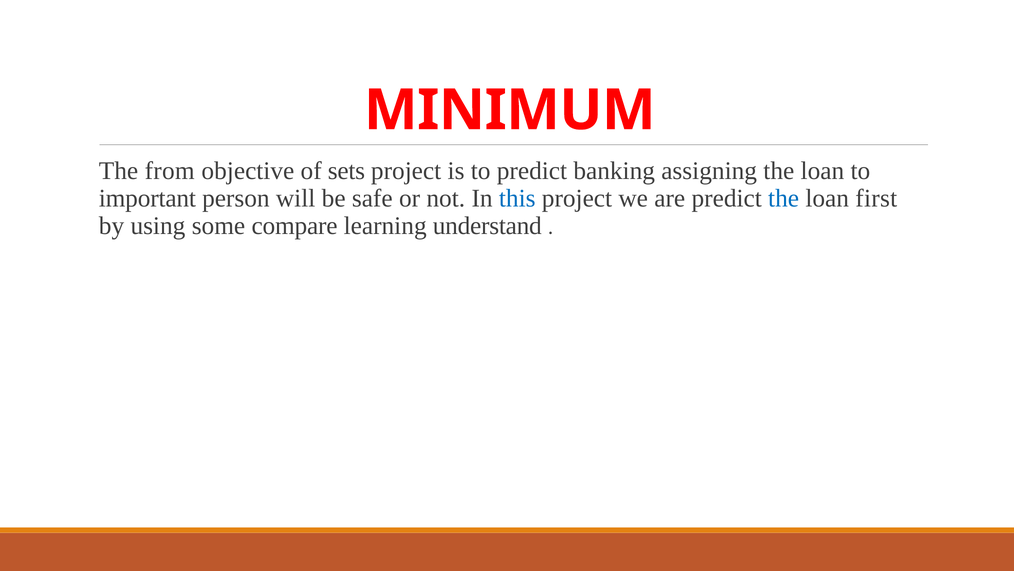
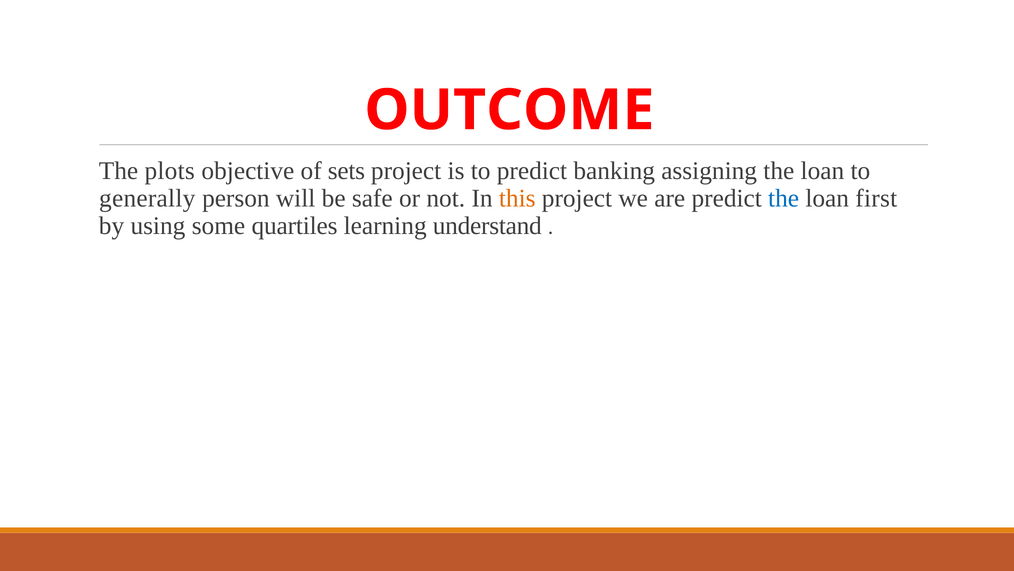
MINIMUM: MINIMUM -> OUTCOME (509, 110)
from: from -> plots (170, 171)
important: important -> generally (147, 198)
this colour: blue -> orange (517, 198)
compare: compare -> quartiles (295, 226)
